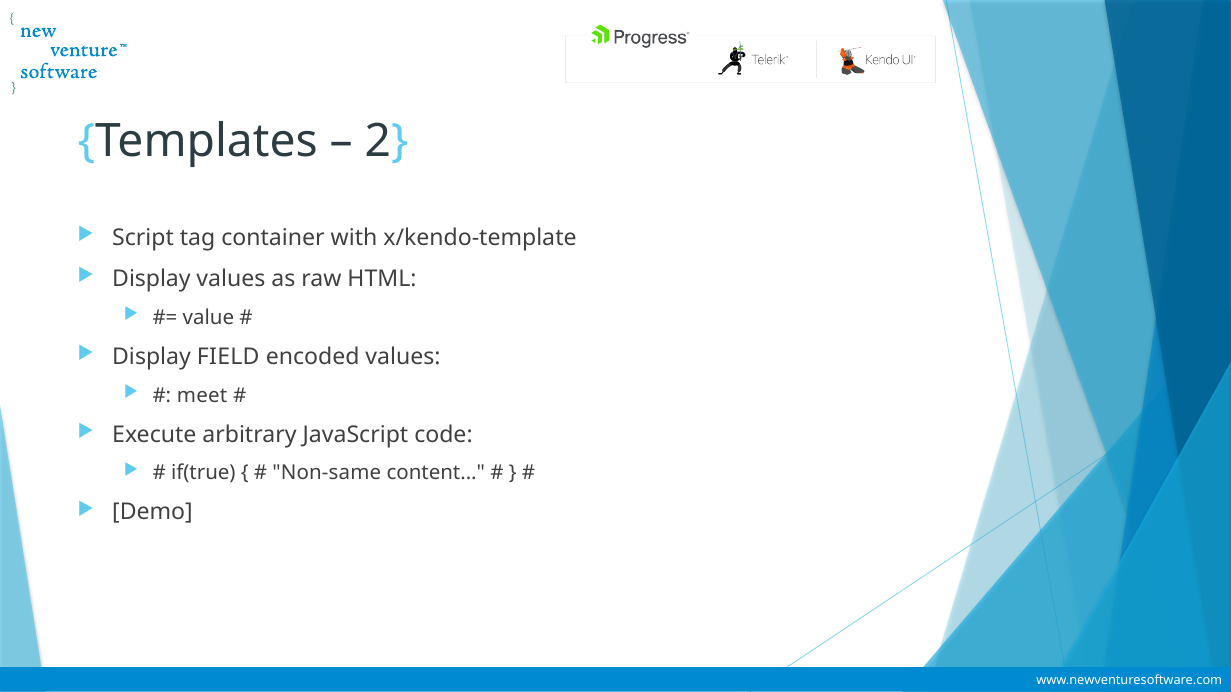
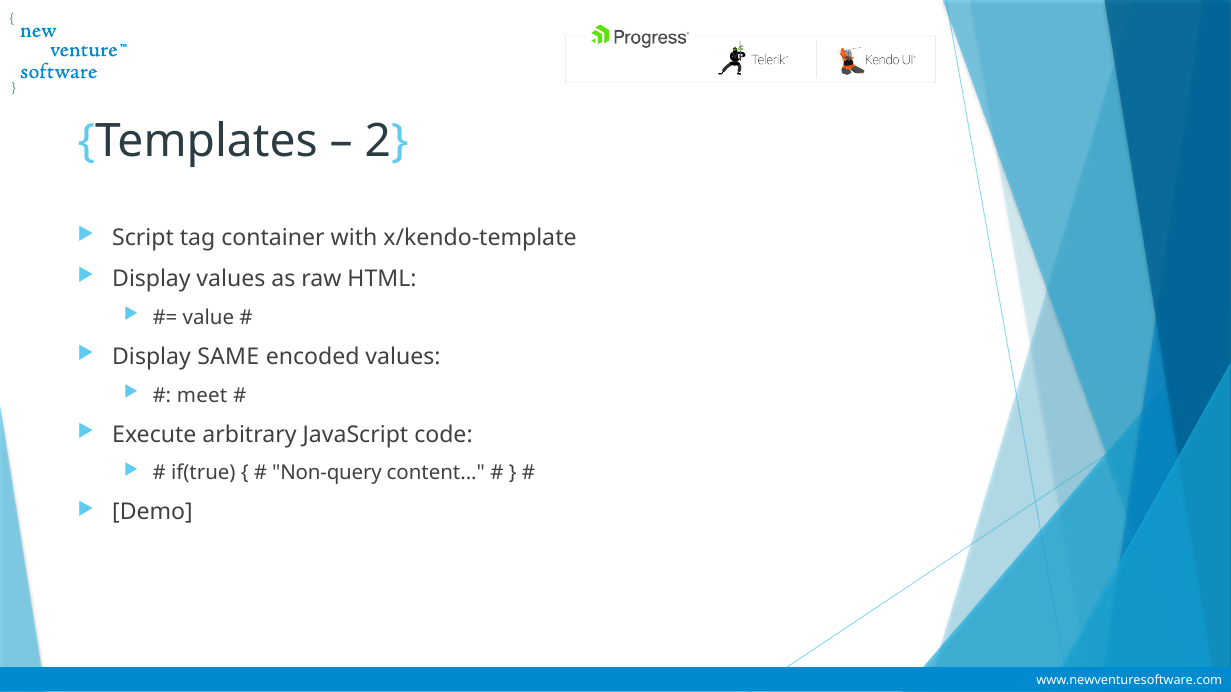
FIELD: FIELD -> SAME (228, 357)
Non-same: Non-same -> Non-query (327, 474)
